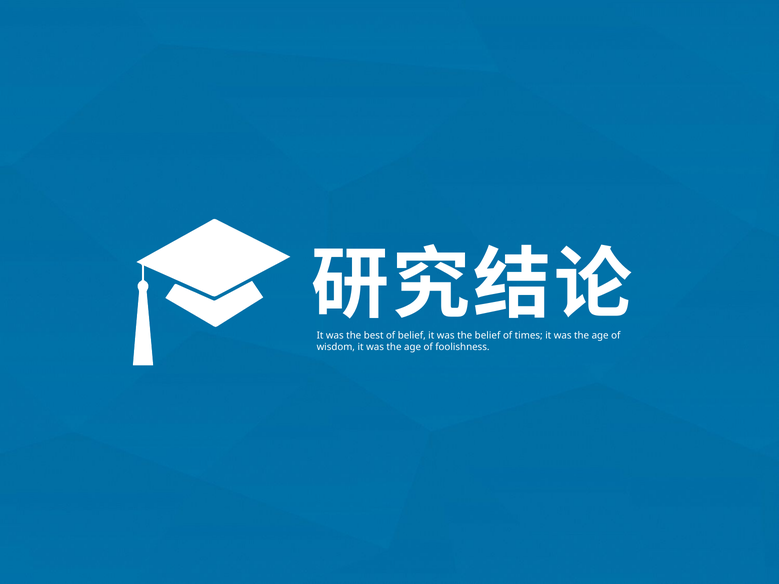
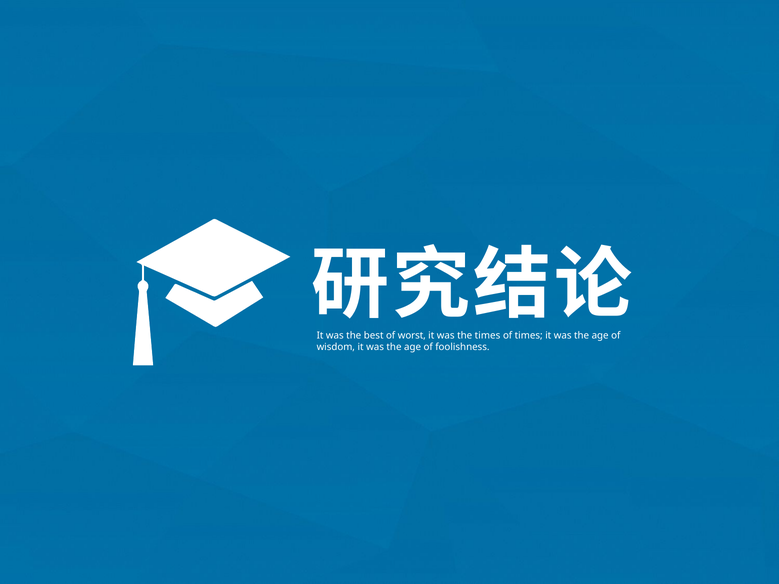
of belief: belief -> worst (412, 336)
the belief: belief -> times (488, 336)
